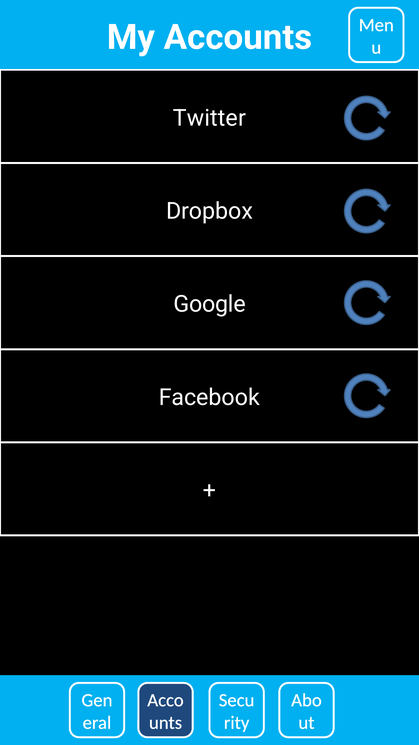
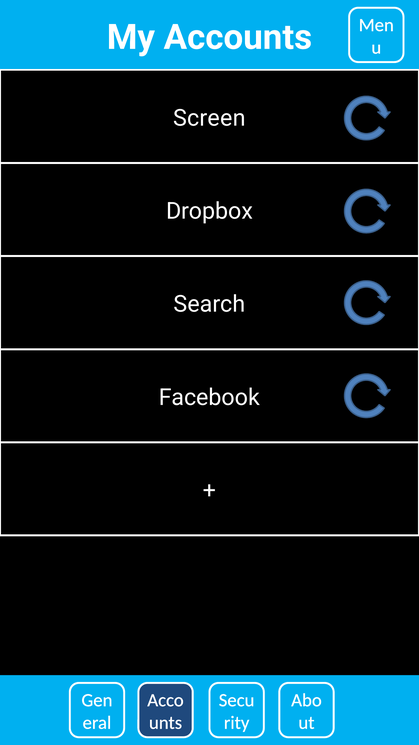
Twitter: Twitter -> Screen (209, 118)
Google: Google -> Search (209, 304)
